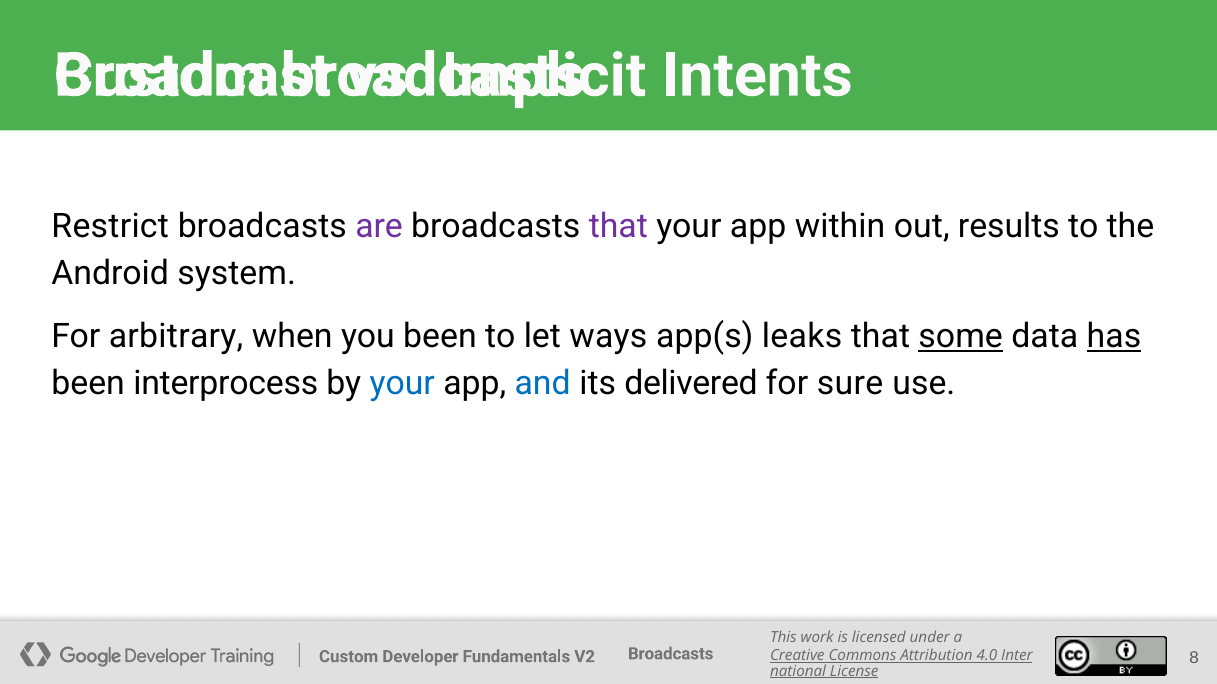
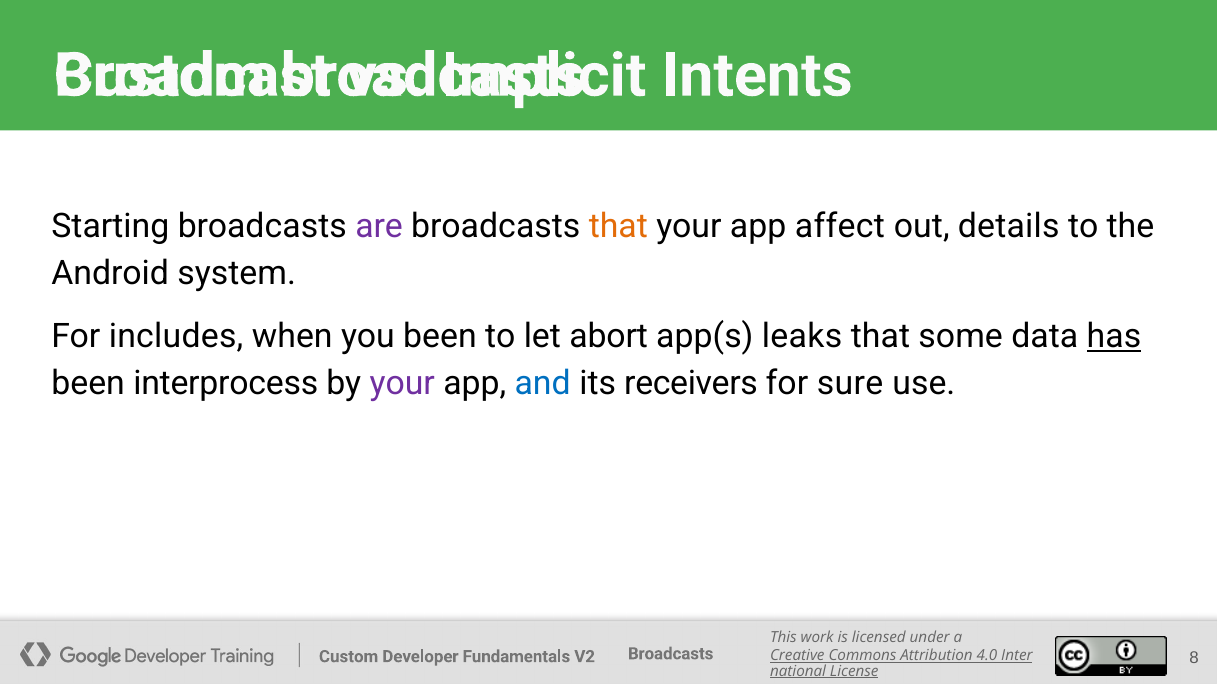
Restrict: Restrict -> Starting (110, 227)
that colour: purple -> orange (618, 227)
within: within -> affect (840, 227)
results: results -> details (1009, 227)
arbitrary: arbitrary -> includes (176, 337)
ways: ways -> abort (609, 337)
some underline: present -> none (961, 337)
your colour: blue -> purple (402, 384)
delivered: delivered -> receivers (691, 384)
